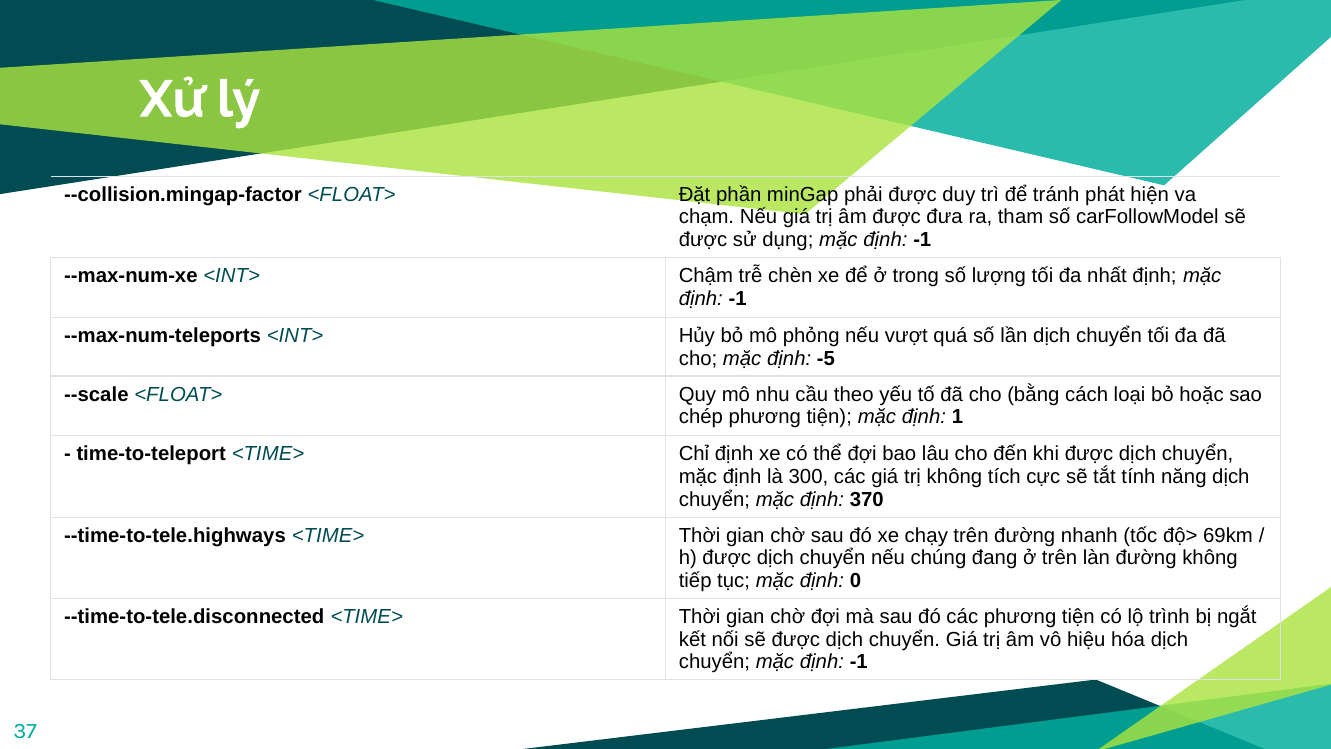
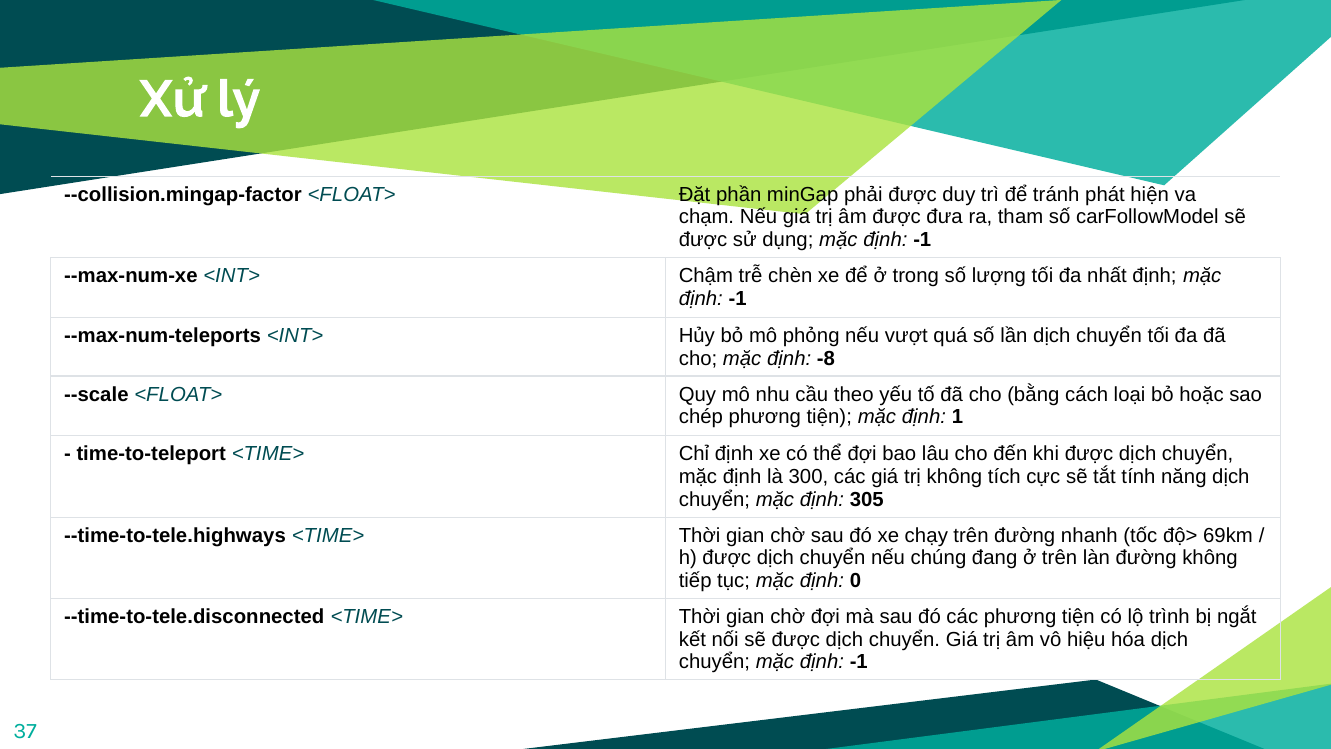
-5: -5 -> -8 (826, 358)
370: 370 -> 305 (867, 499)
